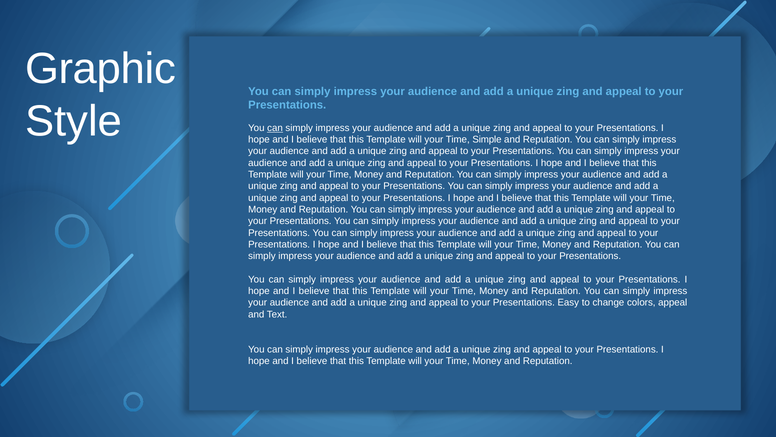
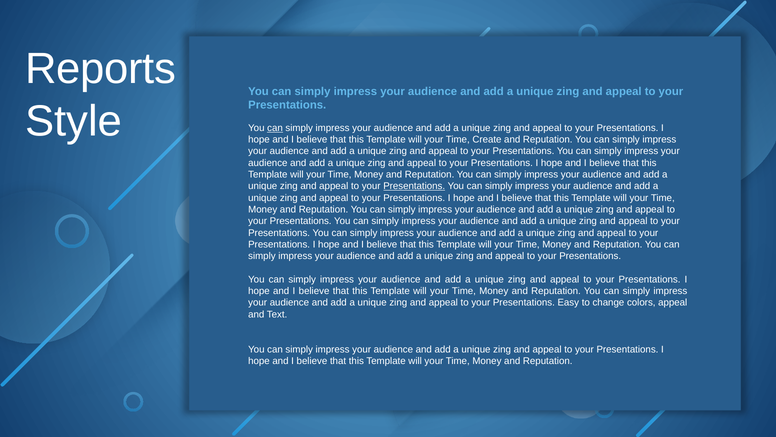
Graphic: Graphic -> Reports (101, 69)
Simple: Simple -> Create (487, 139)
Presentations underline: none -> present (414, 186)
